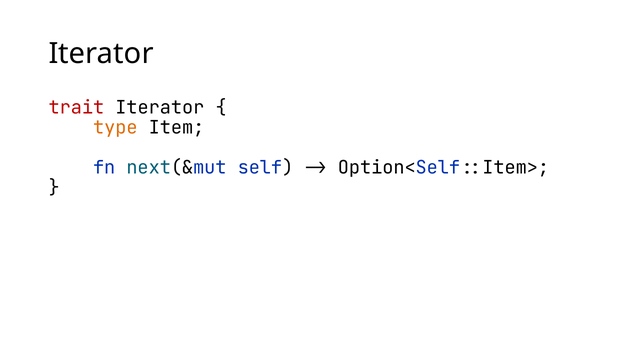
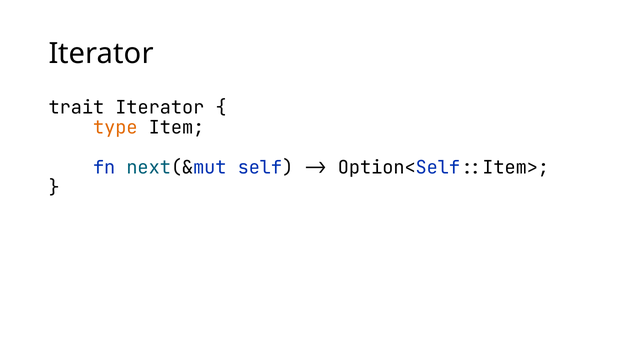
trait colour: red -> black (76, 108)
